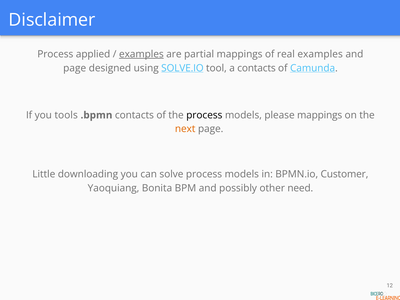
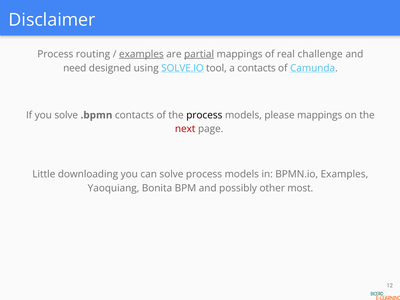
applied: applied -> routing (93, 54)
partial underline: none -> present (199, 54)
real examples: examples -> challenge (320, 54)
page: page -> need (75, 68)
you tools: tools -> solve (66, 115)
next colour: orange -> red (185, 129)
BPMN.io Customer: Customer -> Examples (344, 174)
need: need -> most (300, 188)
